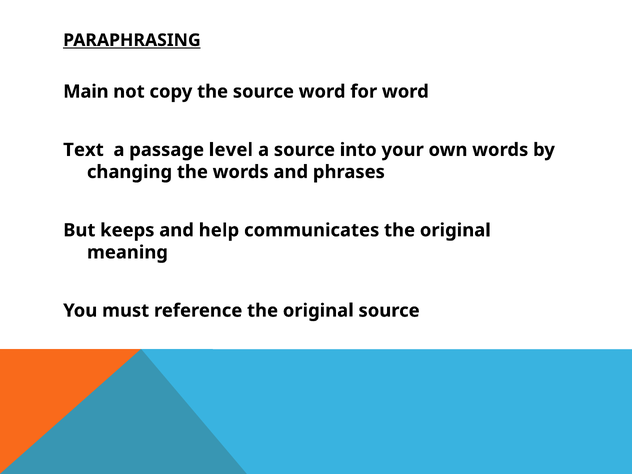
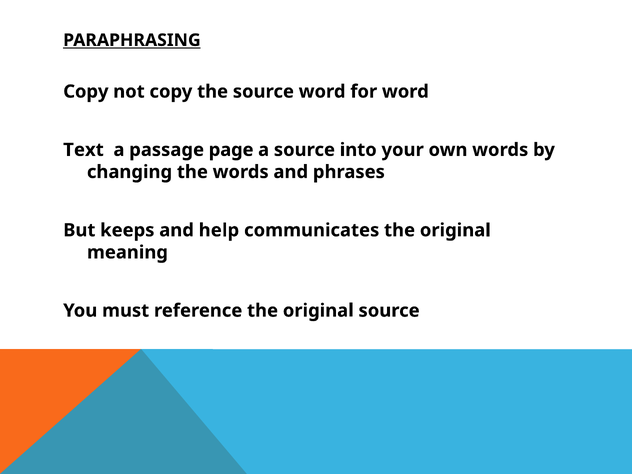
Main: Main -> Copy (86, 92)
level: level -> page (231, 150)
